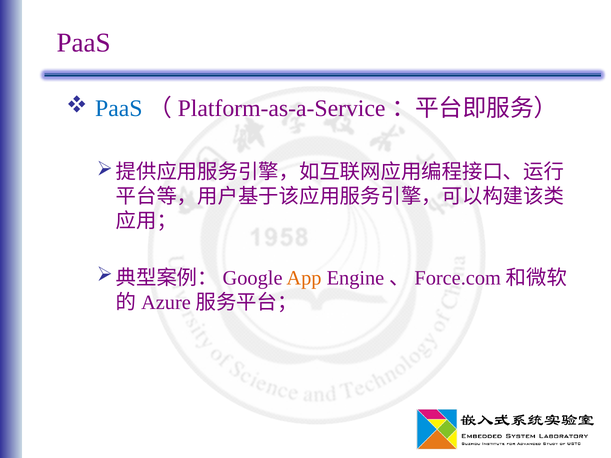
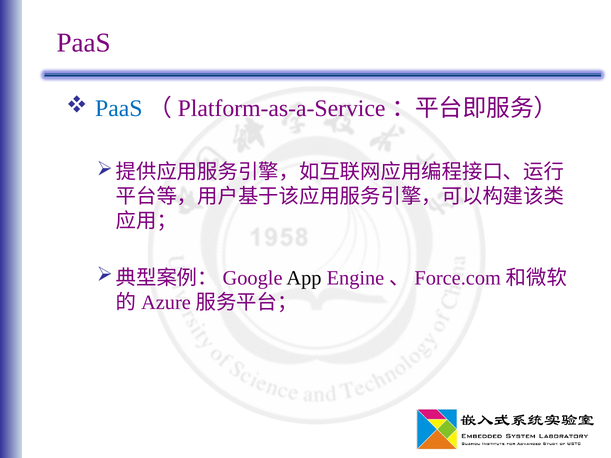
App colour: orange -> black (304, 278)
